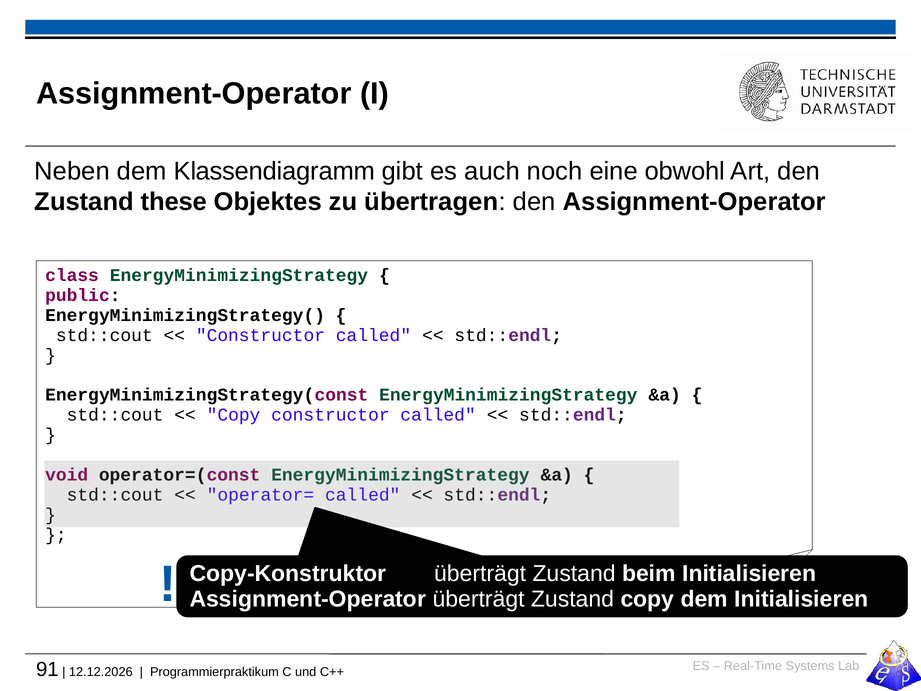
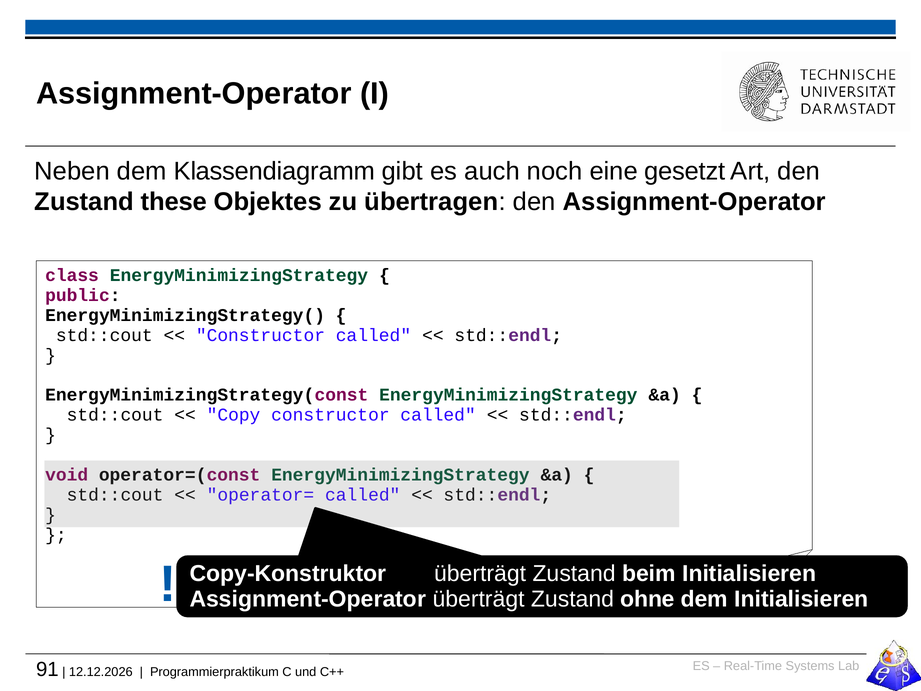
obwohl: obwohl -> gesetzt (685, 171)
Zustand copy: copy -> ohne (648, 599)
